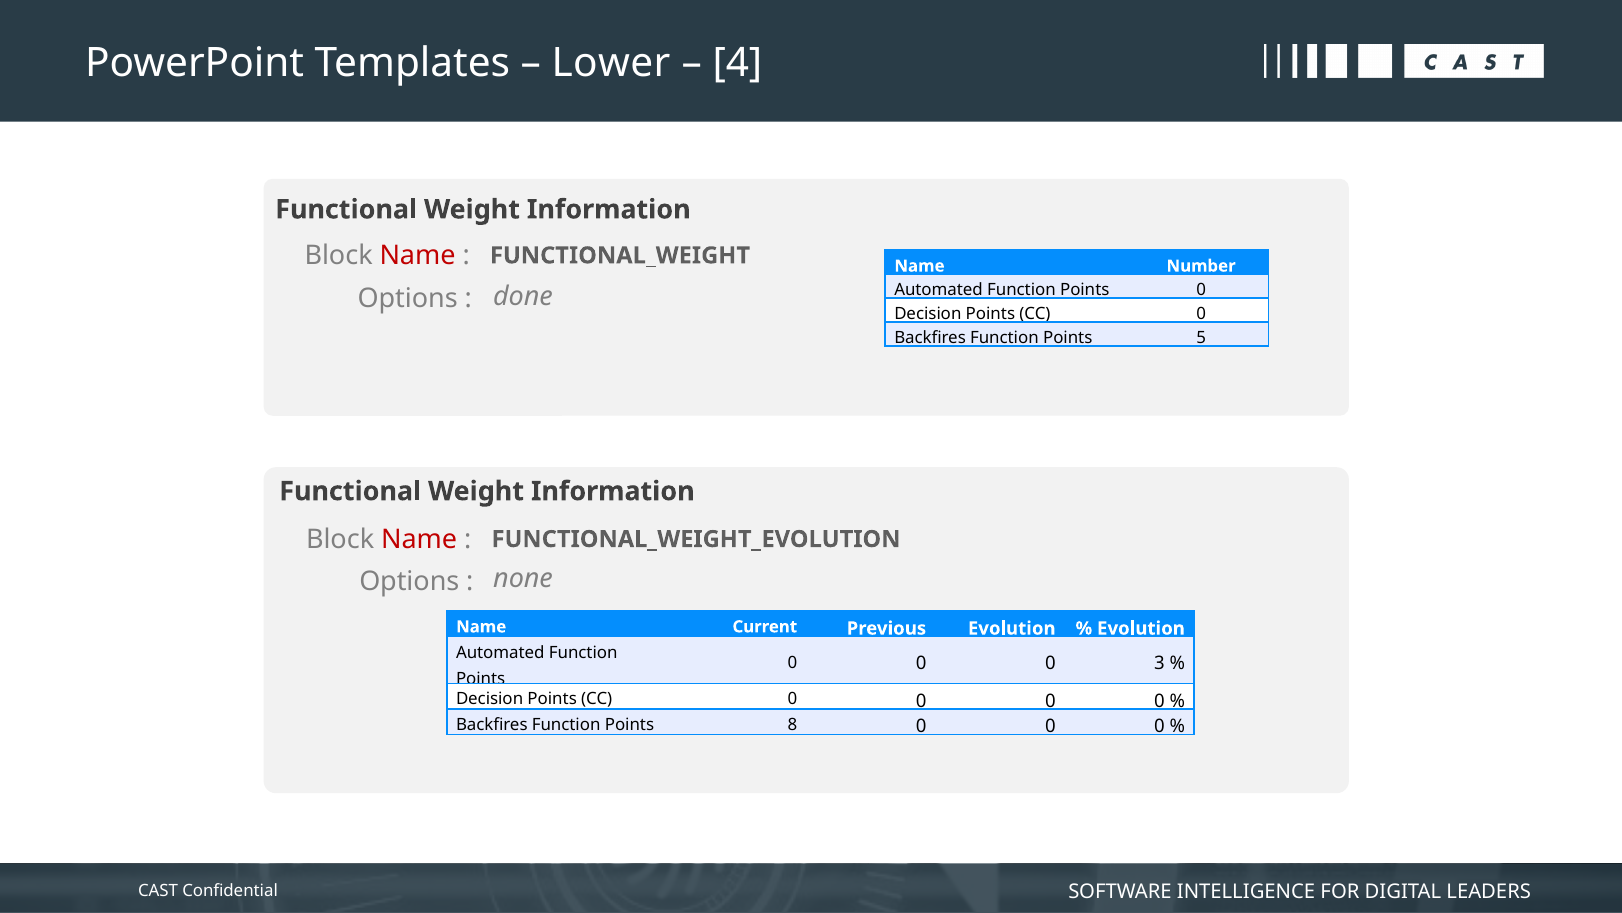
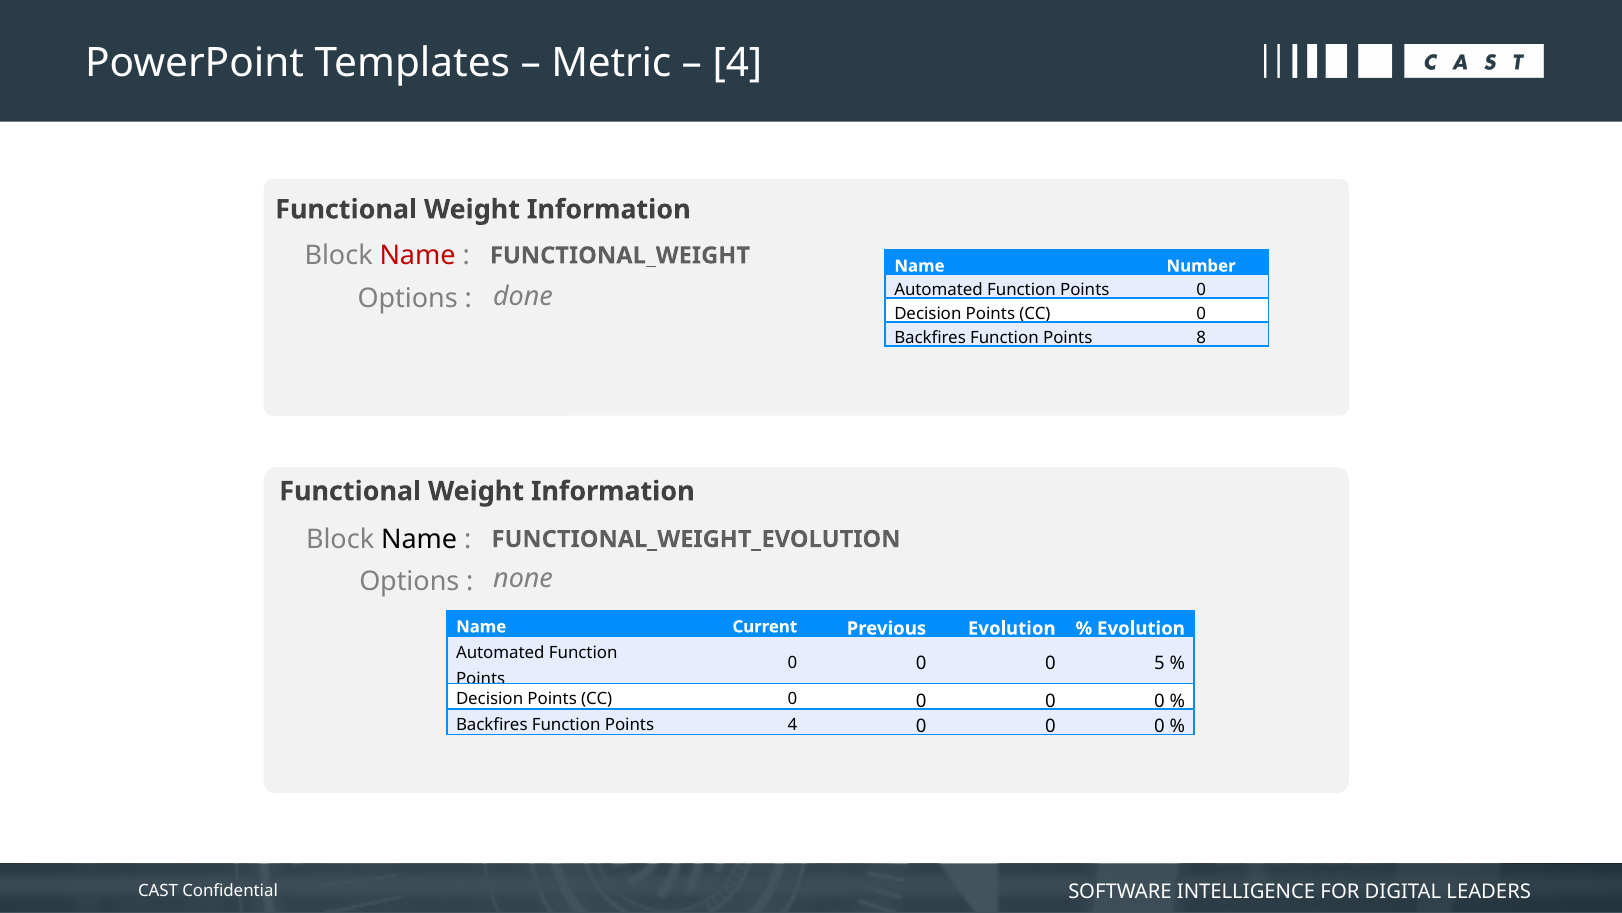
Lower: Lower -> Metric (611, 63)
5: 5 -> 8 (1201, 338)
Name colour: red -> black (419, 539)
3: 3 -> 5 (1160, 663)
Points 8: 8 -> 4 (792, 724)
